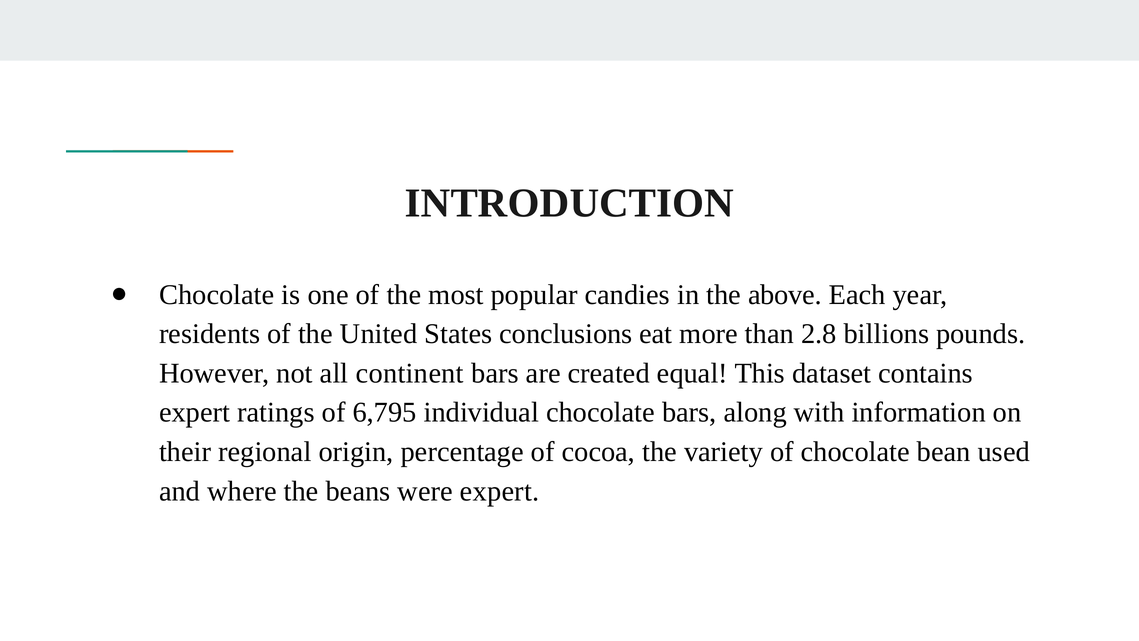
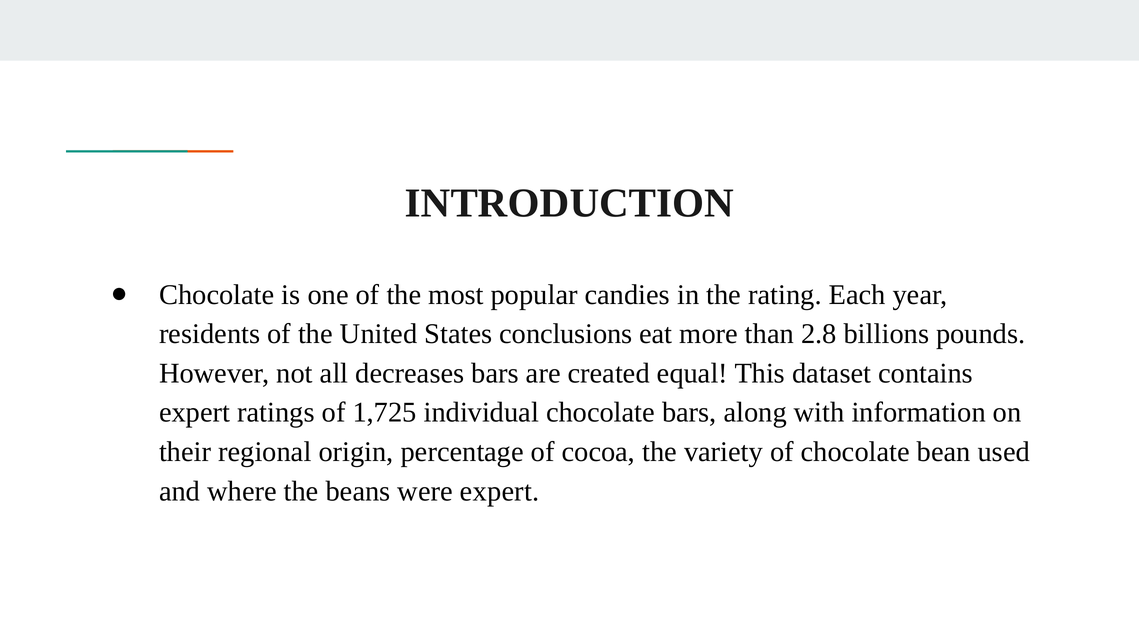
above: above -> rating (785, 295)
continent: continent -> decreases (410, 373)
6,795: 6,795 -> 1,725 (384, 412)
